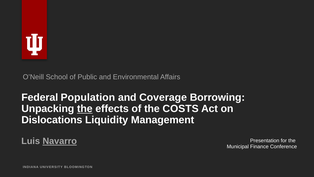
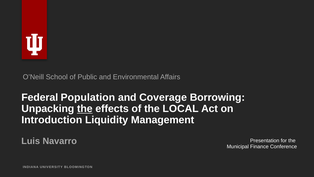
COSTS: COSTS -> LOCAL (181, 109)
Dislocations: Dislocations -> Introduction (52, 120)
Navarro underline: present -> none (60, 141)
